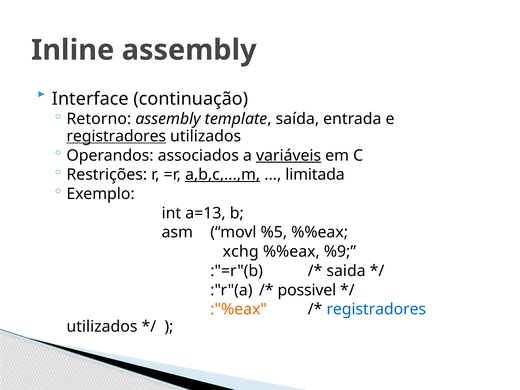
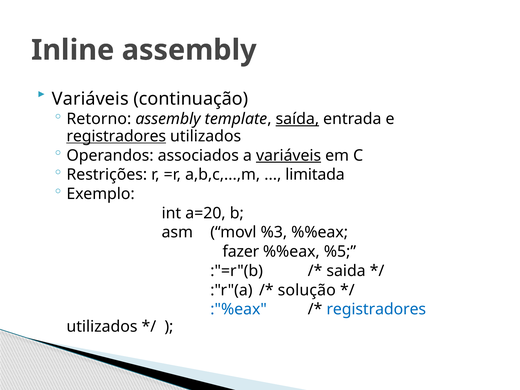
Interface: Interface -> Variáveis (90, 99)
saída underline: none -> present (297, 119)
a,b,c,...,m underline: present -> none (223, 175)
a=13: a=13 -> a=20 (205, 213)
%5: %5 -> %3 (274, 232)
xchg: xchg -> fazer (241, 252)
%9: %9 -> %5 (340, 252)
possivel: possivel -> solução (307, 290)
:"%eax colour: orange -> blue (239, 309)
